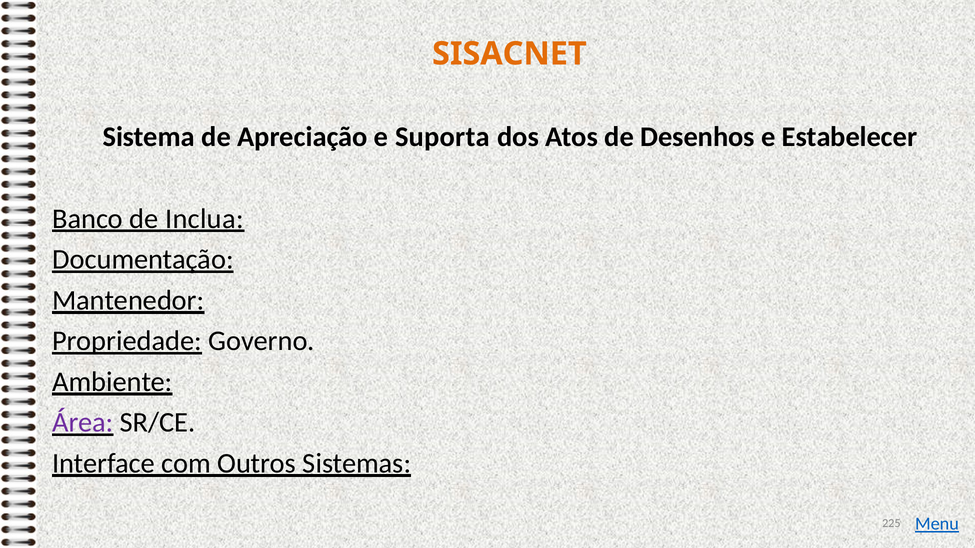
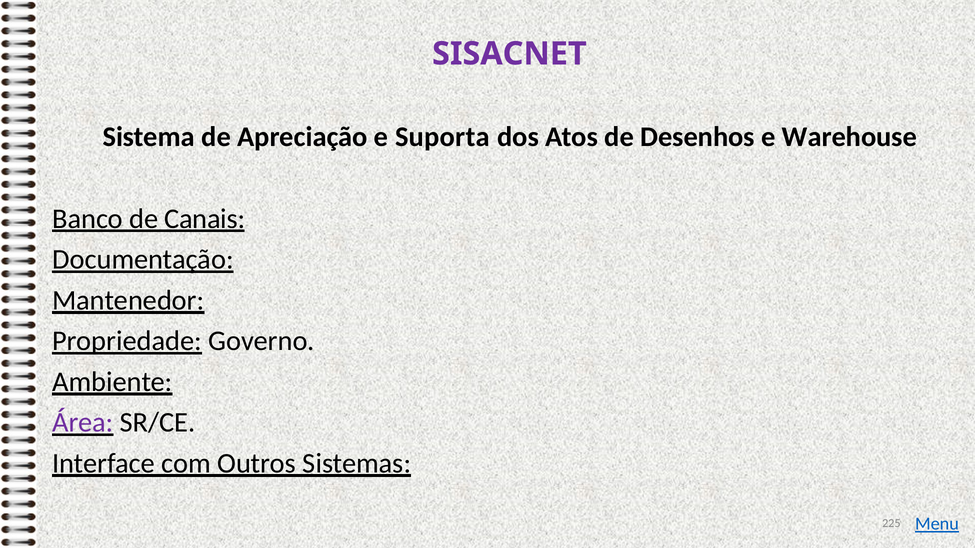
SISACNET colour: orange -> purple (509, 54)
Estabelecer: Estabelecer -> Warehouse (849, 137)
Inclua: Inclua -> Canais (205, 219)
